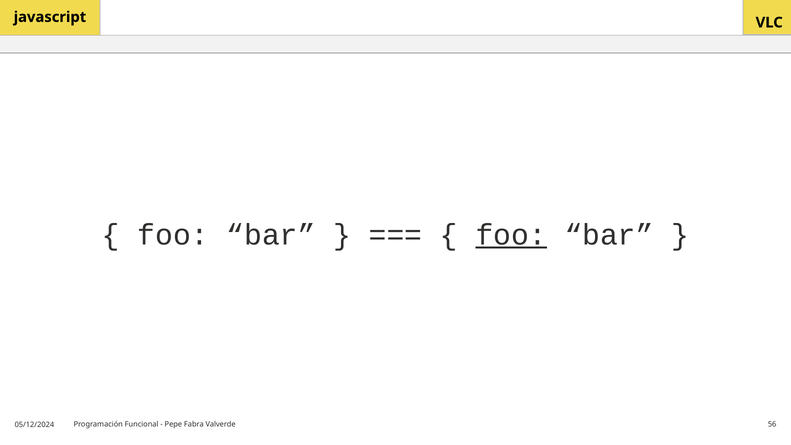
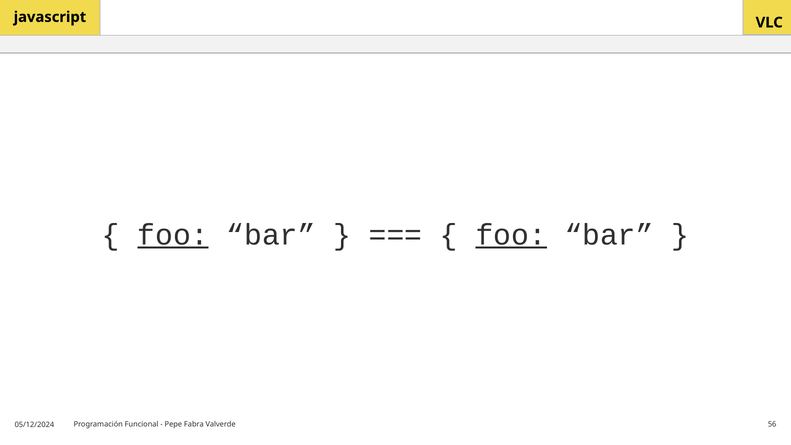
foo underline: none -> present (173, 235)
